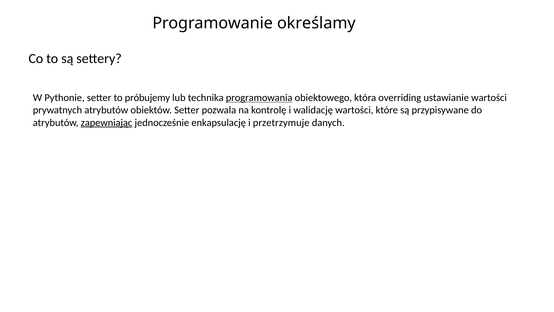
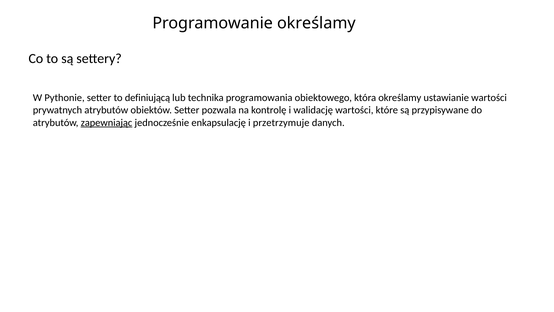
próbujemy: próbujemy -> definiującą (147, 98)
programowania underline: present -> none (259, 98)
która overriding: overriding -> określamy (400, 98)
